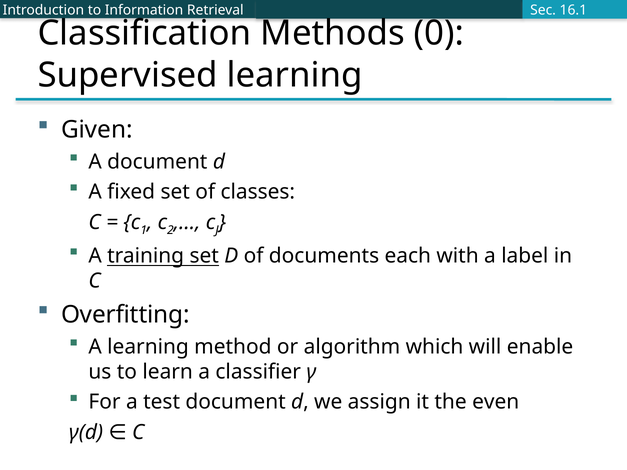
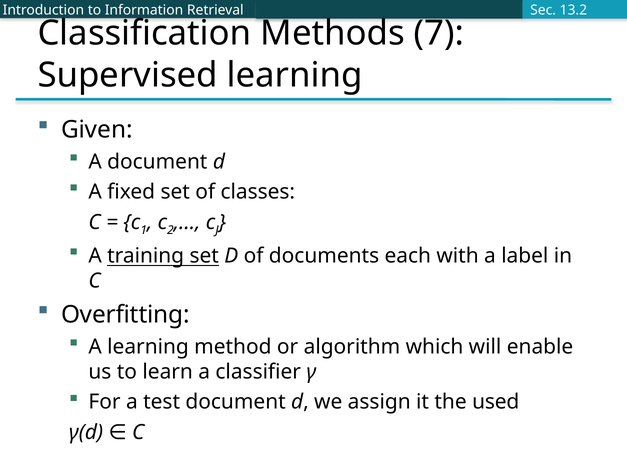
16.1: 16.1 -> 13.2 (573, 10)
0: 0 -> 7 (439, 33)
even: even -> used (496, 402)
